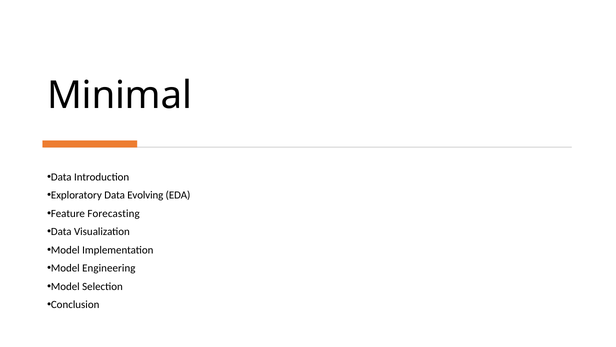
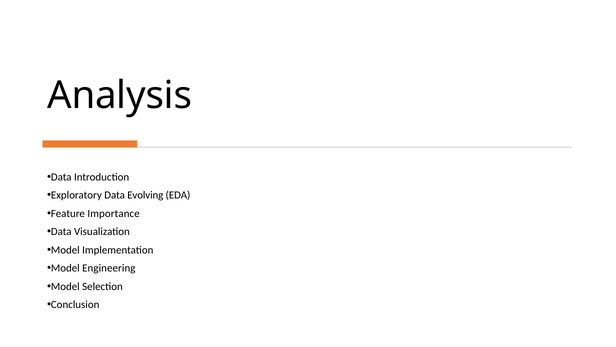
Minimal: Minimal -> Analysis (120, 95)
Forecasting: Forecasting -> Importance (114, 213)
